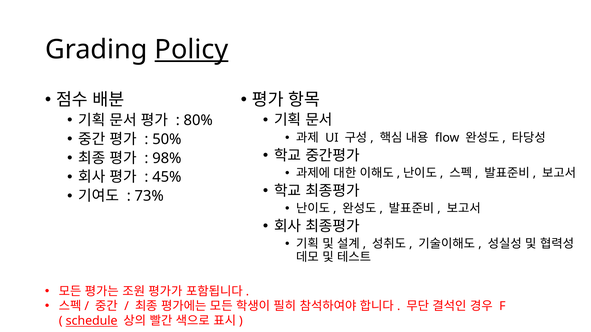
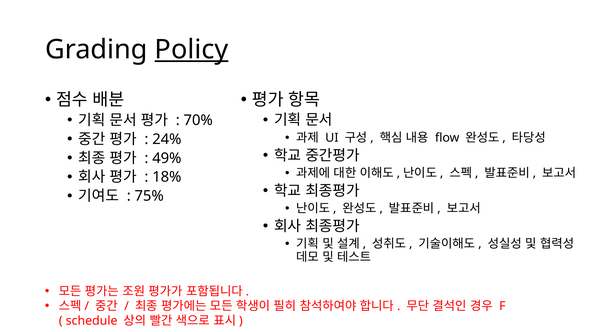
80%: 80% -> 70% (198, 120)
50%: 50% -> 24% (167, 139)
98%: 98% -> 49% (167, 158)
45%: 45% -> 18% (167, 177)
73%: 73% -> 75% (149, 196)
schedule underline: present -> none (92, 321)
